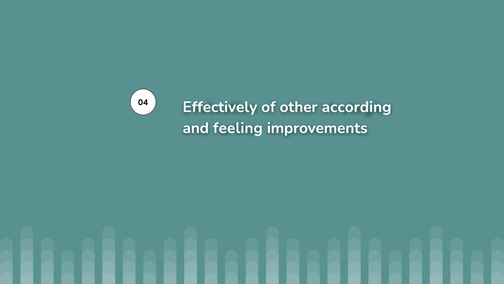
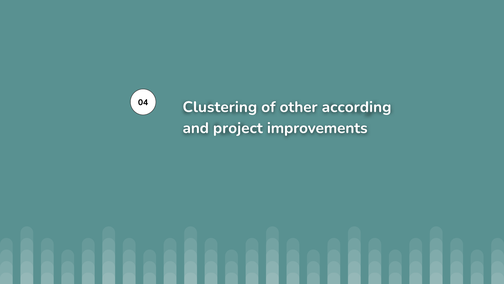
Effectively: Effectively -> Clustering (220, 107)
feeling: feeling -> project (238, 128)
